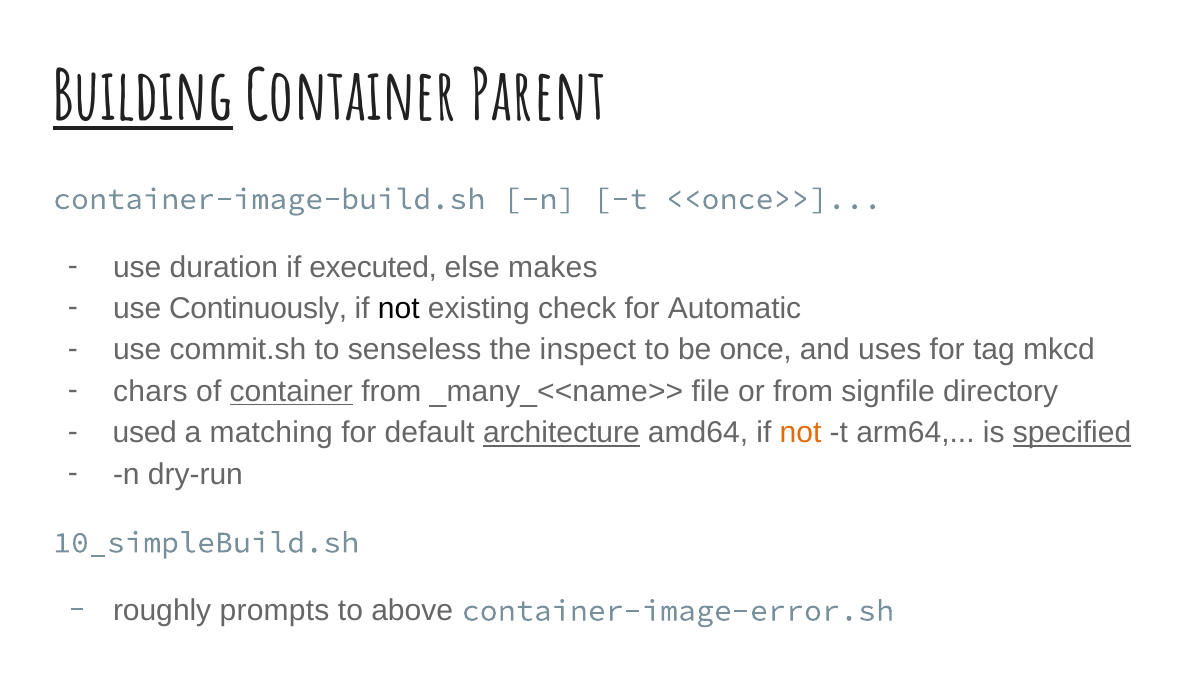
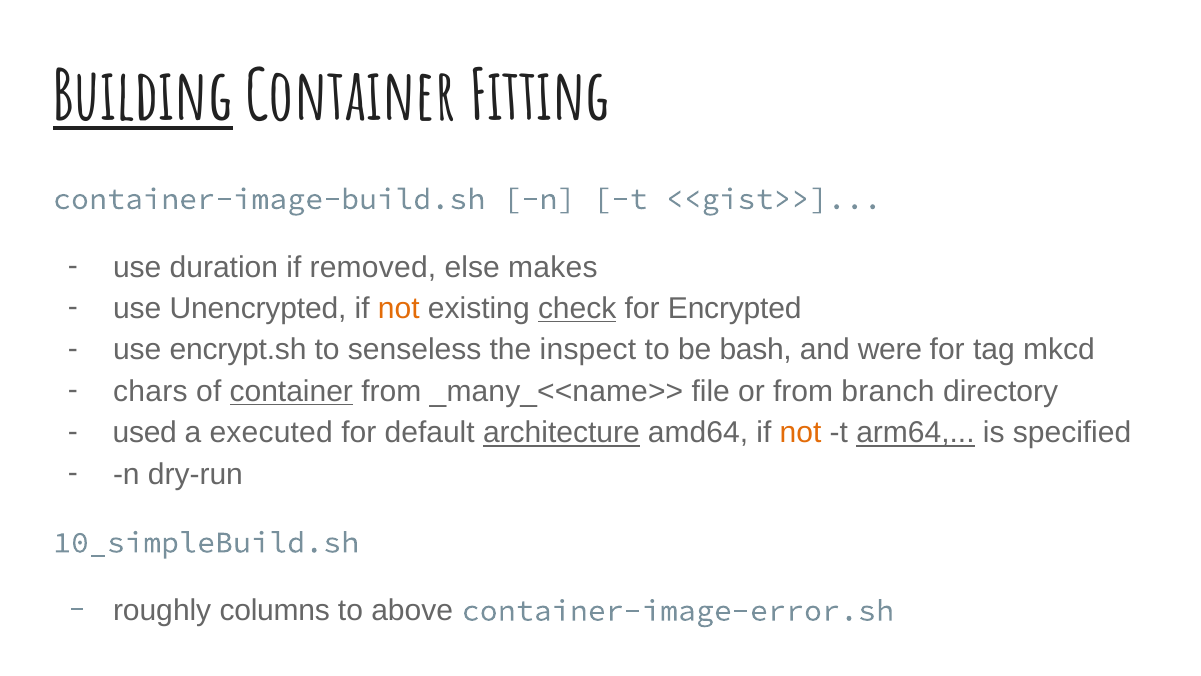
Parent: Parent -> Fitting (539, 97)
<<once>>: <<once>> -> <<gist>> (774, 199)
executed: executed -> removed (373, 267)
Continuously: Continuously -> Unencrypted (258, 308)
not colour: black -> orange (399, 308)
check underline: none -> present (577, 308)
Automatic: Automatic -> Encrypted (735, 308)
commit.sh: commit.sh -> encrypt.sh (238, 350)
once: once -> bash (756, 350)
uses: uses -> were (890, 350)
signfile: signfile -> branch (888, 391)
matching: matching -> executed (271, 433)
arm64 underline: none -> present (915, 433)
specified underline: present -> none (1072, 433)
prompts: prompts -> columns (275, 610)
